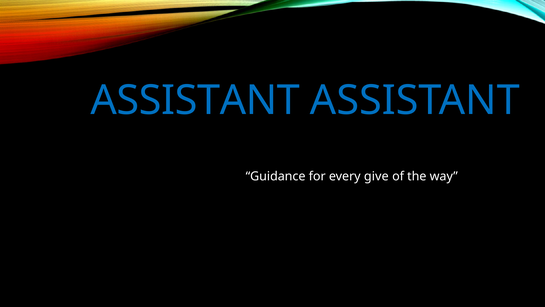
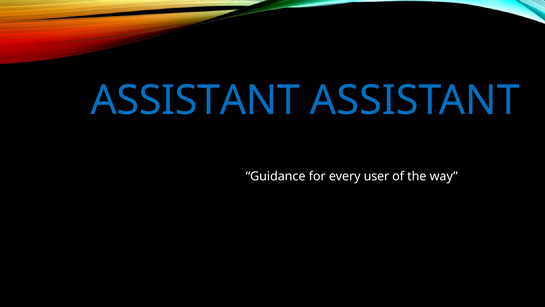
give: give -> user (376, 176)
